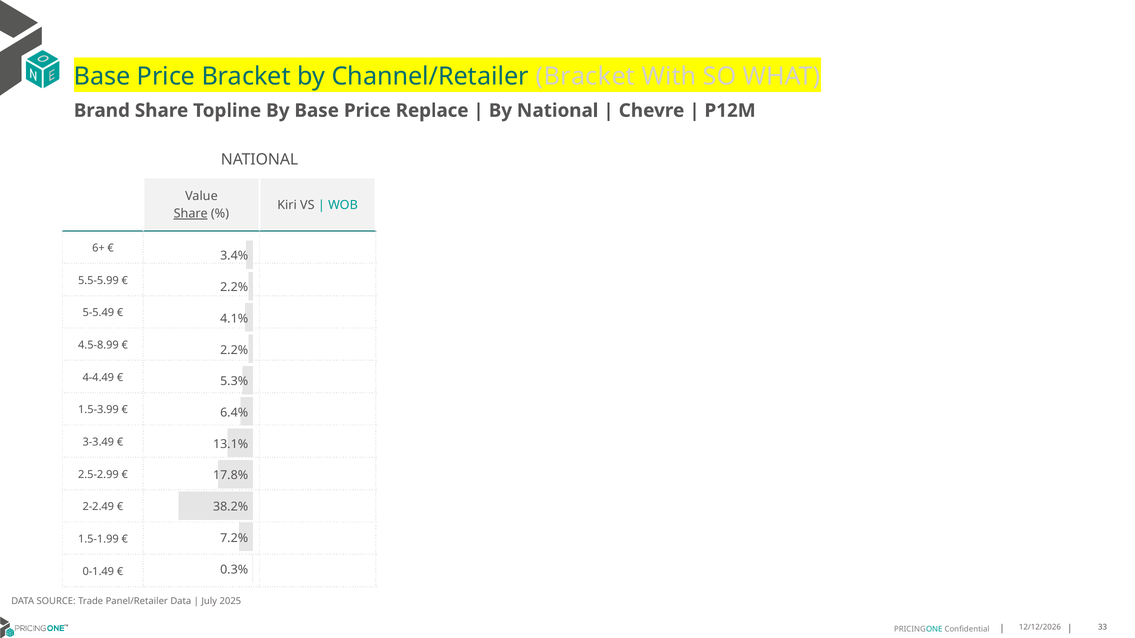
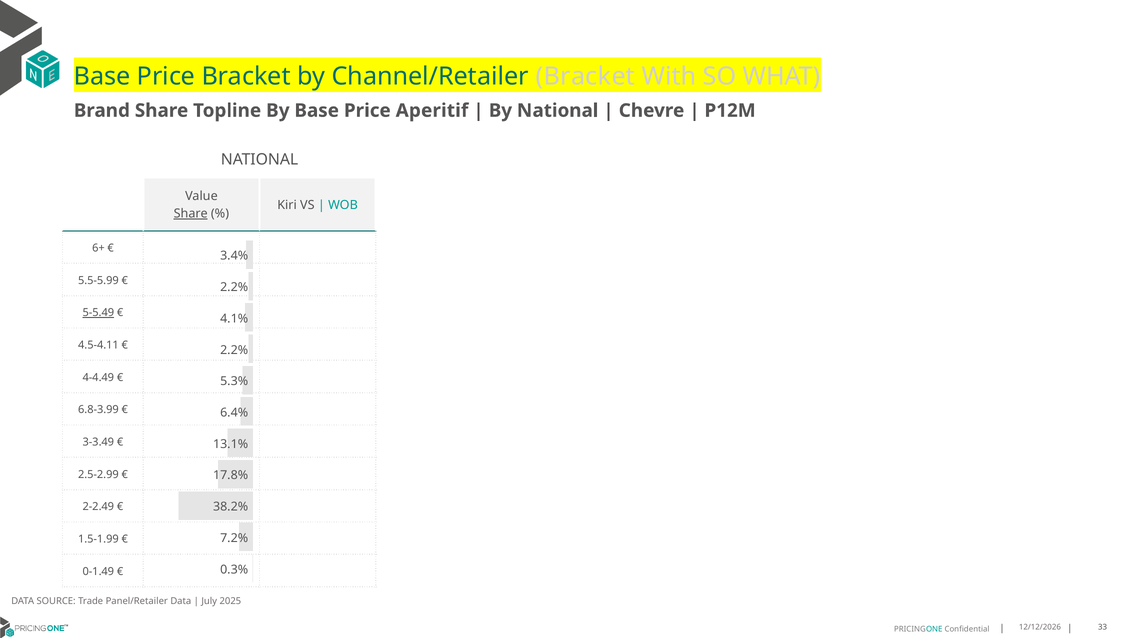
Replace: Replace -> Aperitif (432, 111)
5-5.49 underline: none -> present (98, 313)
4.5-8.99: 4.5-8.99 -> 4.5-4.11 (98, 345)
1.5-3.99: 1.5-3.99 -> 6.8-3.99 (98, 410)
